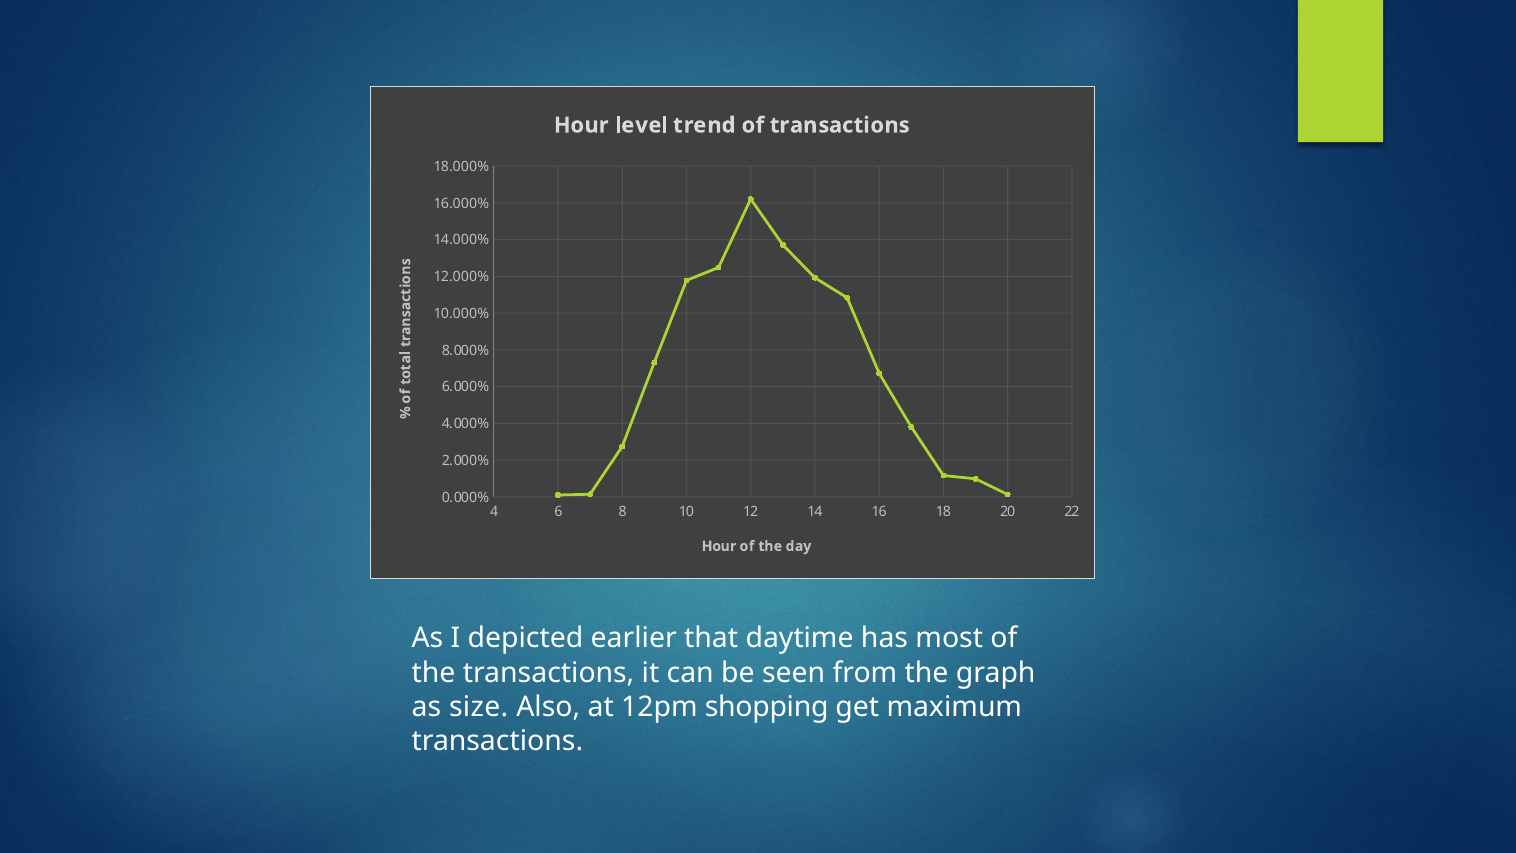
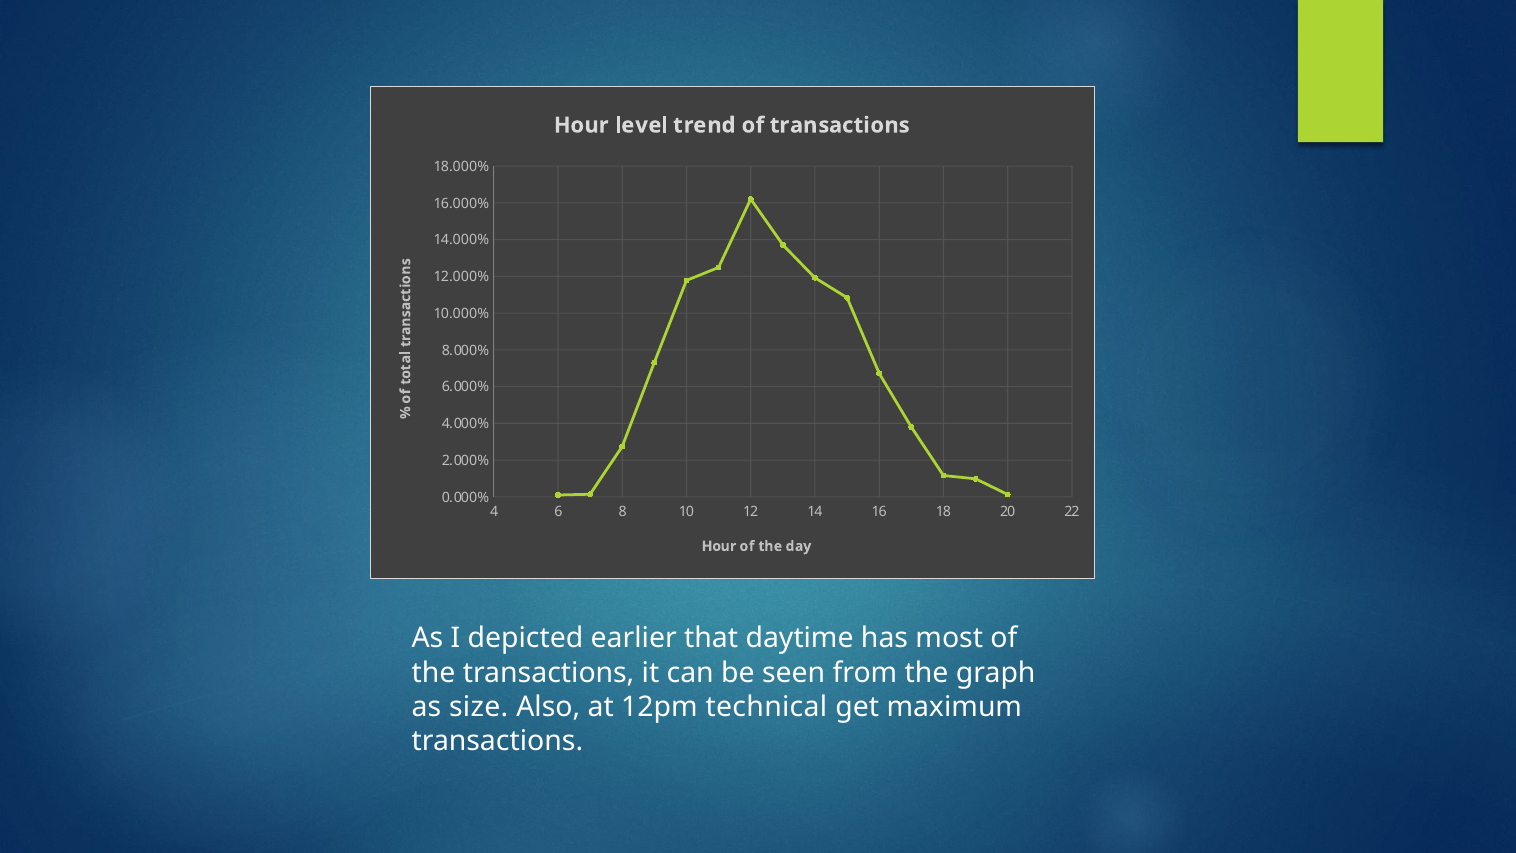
shopping: shopping -> technical (766, 707)
